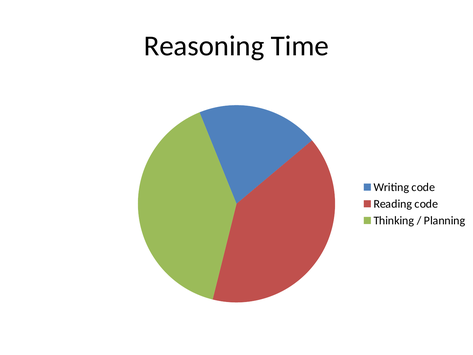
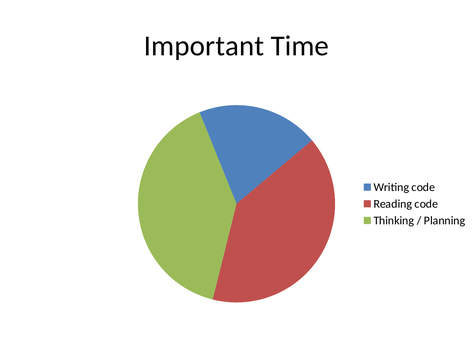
Reasoning: Reasoning -> Important (204, 46)
